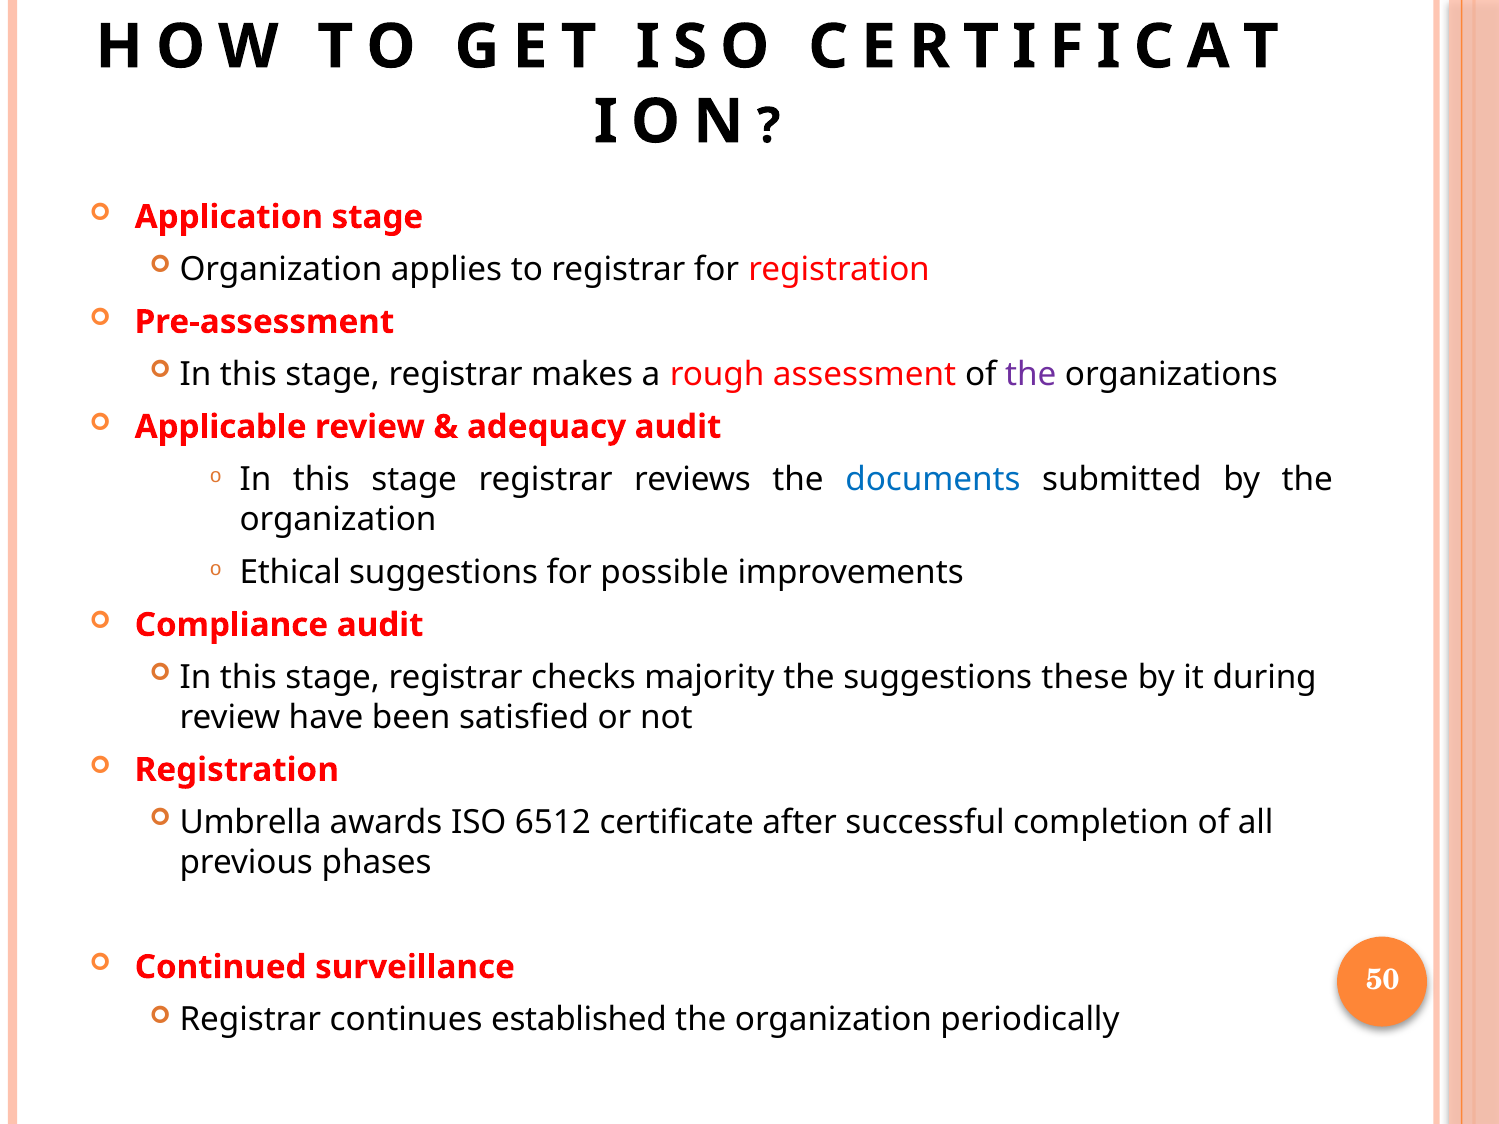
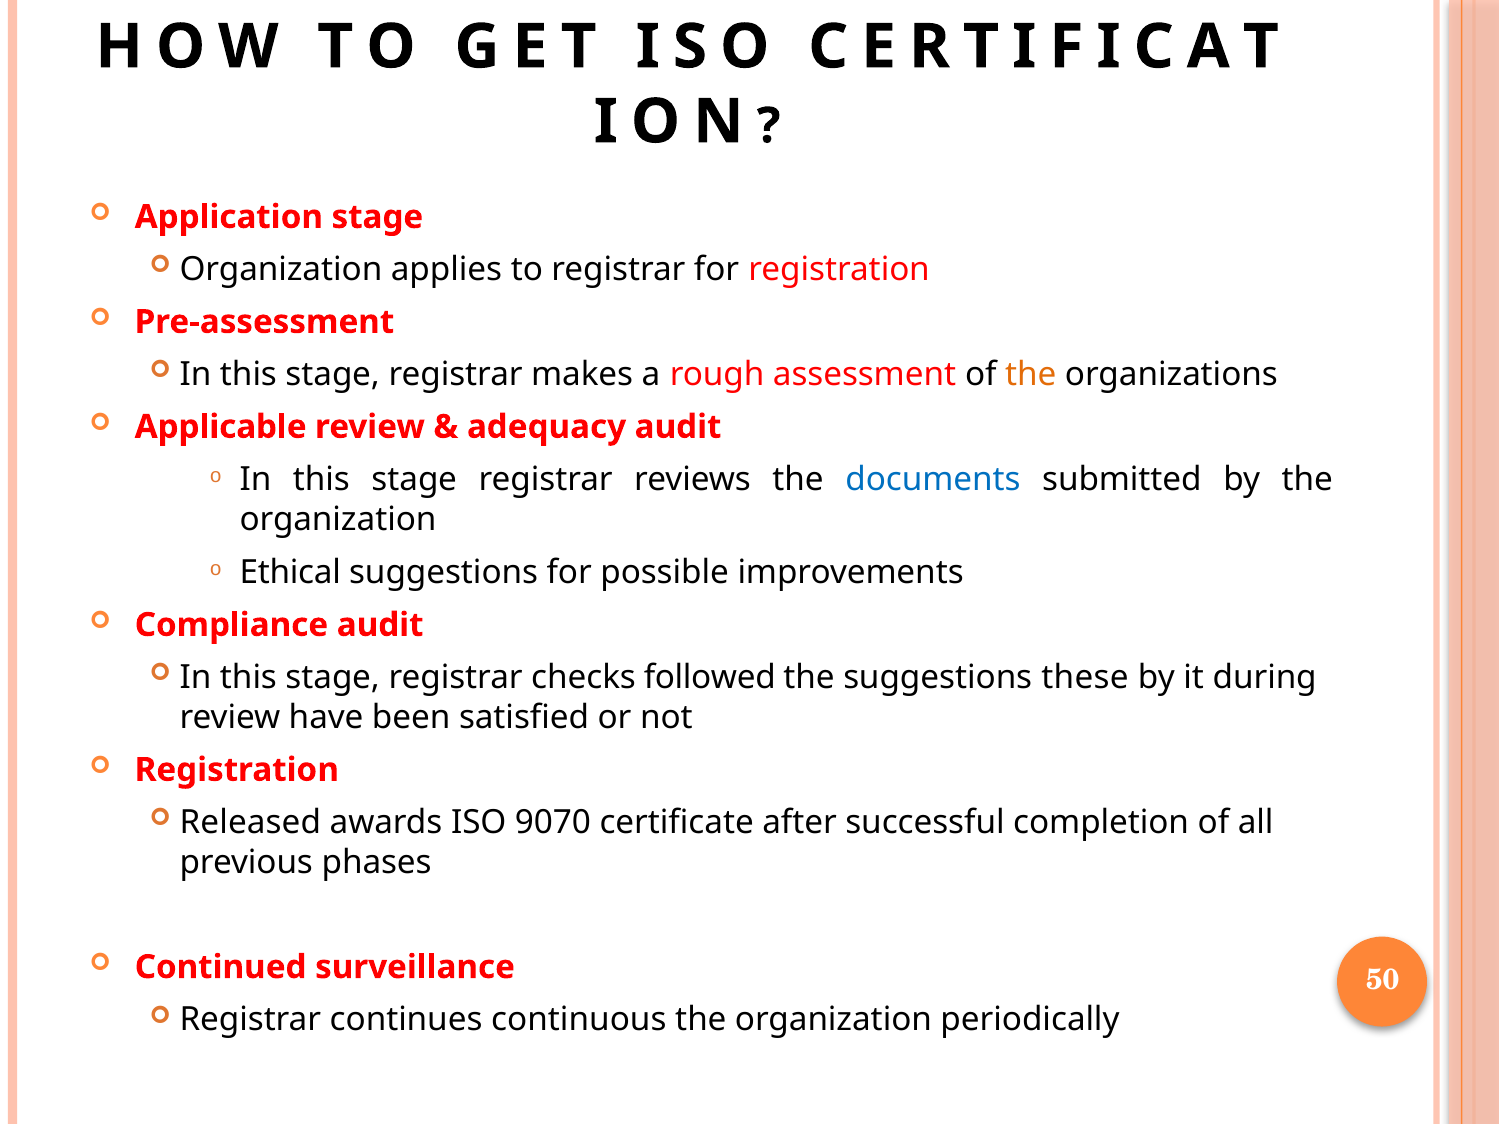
the colour: purple -> orange (1031, 374)
majority: majority -> followed (710, 678)
Umbrella: Umbrella -> Released (250, 822)
6512: 6512 -> 9070 (553, 822)
established: established -> continuous (579, 1020)
